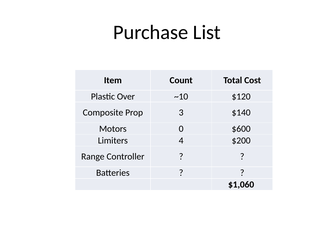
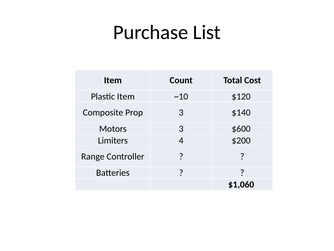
Plastic Over: Over -> Item (126, 96)
Motors 0: 0 -> 3 (181, 129)
